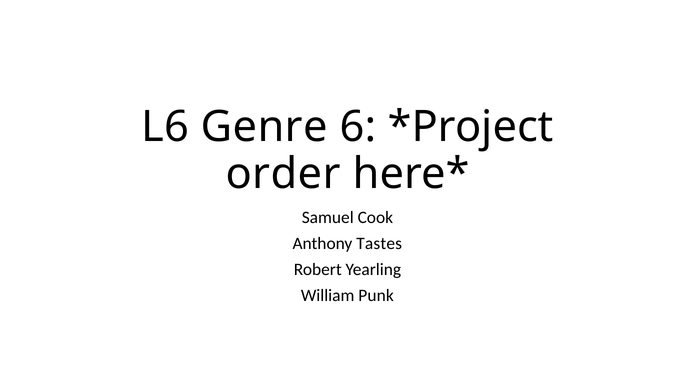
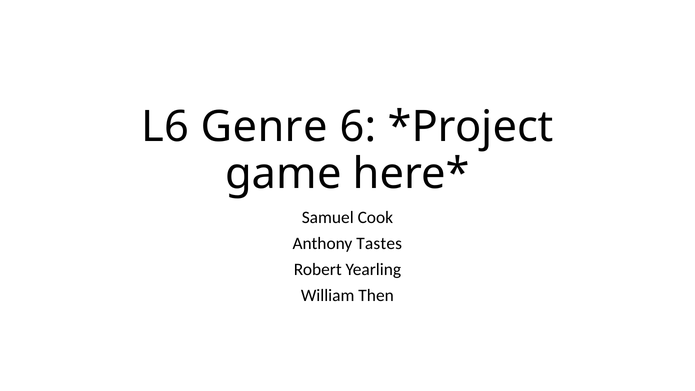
order: order -> game (283, 174)
Punk: Punk -> Then (376, 295)
